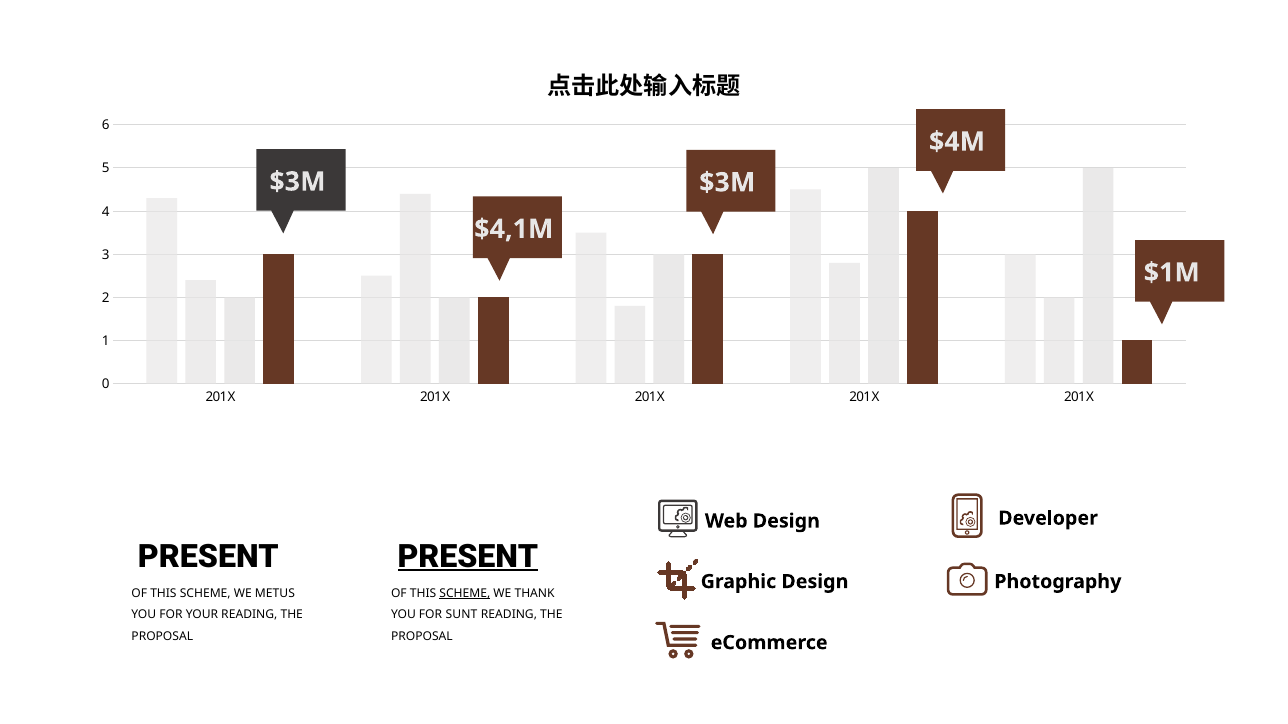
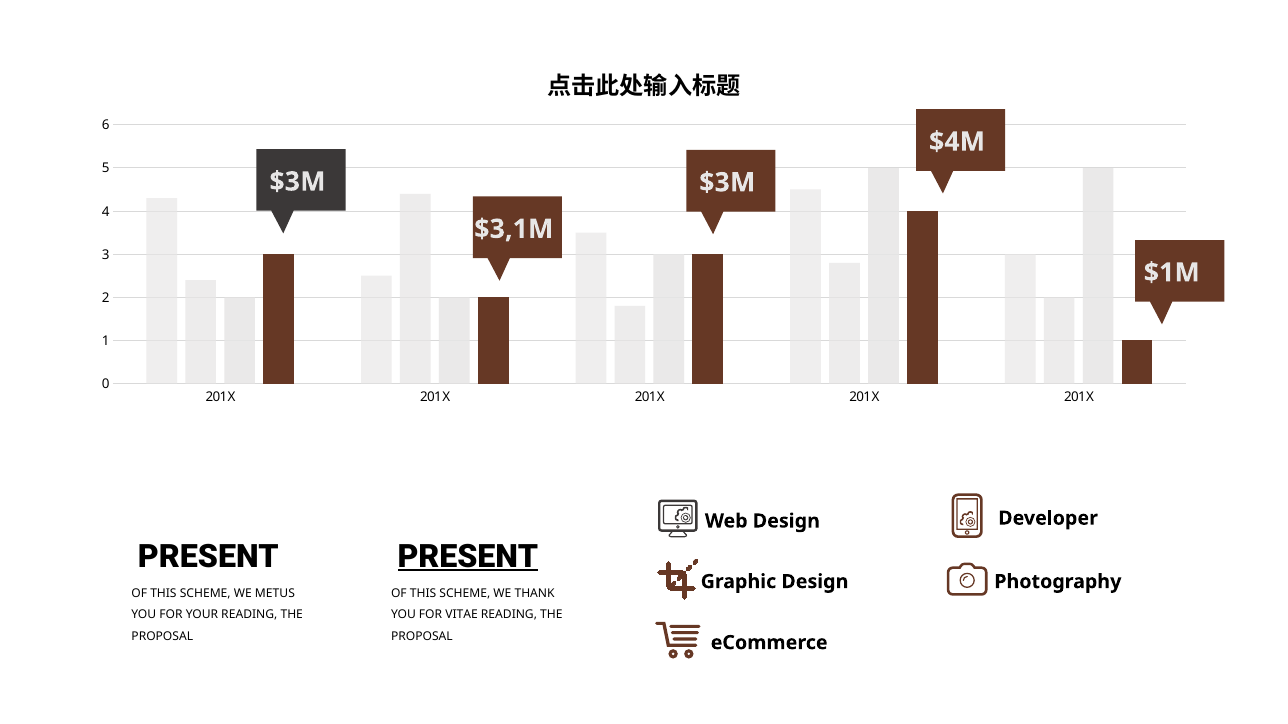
$4,1M: $4,1M -> $3,1M (514, 229)
SCHEME underline: present -> none (465, 594)
SUNT: SUNT -> VITAE (462, 615)
